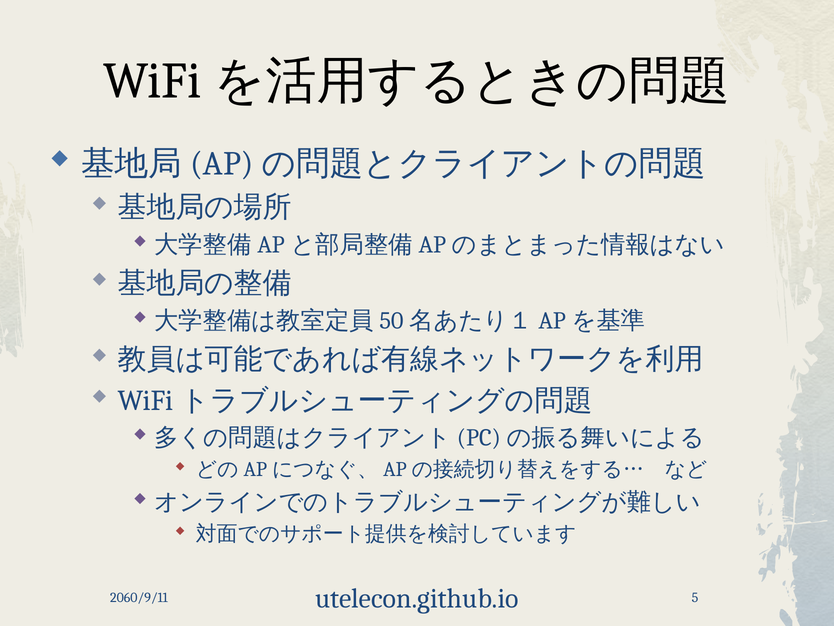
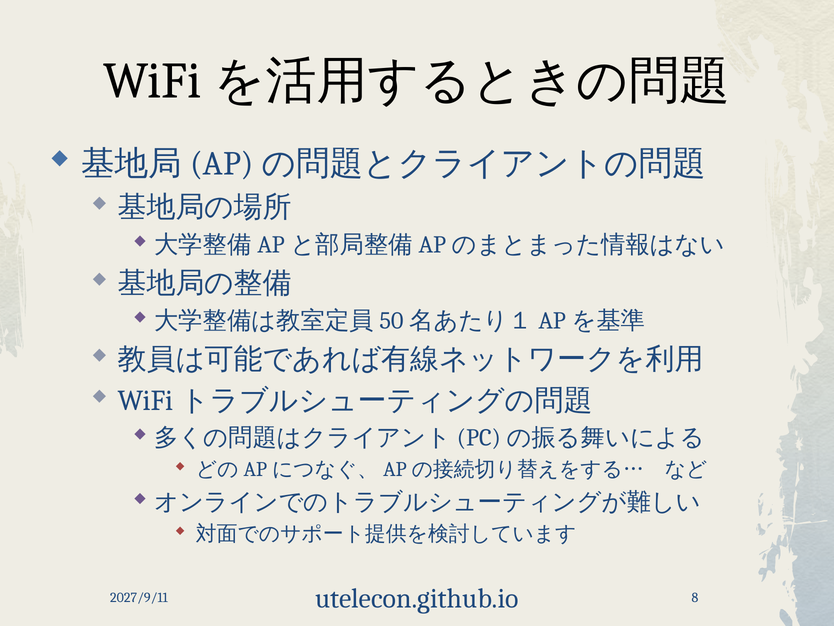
2060/9/11: 2060/9/11 -> 2027/9/11 (139, 597)
5: 5 -> 8 (695, 597)
